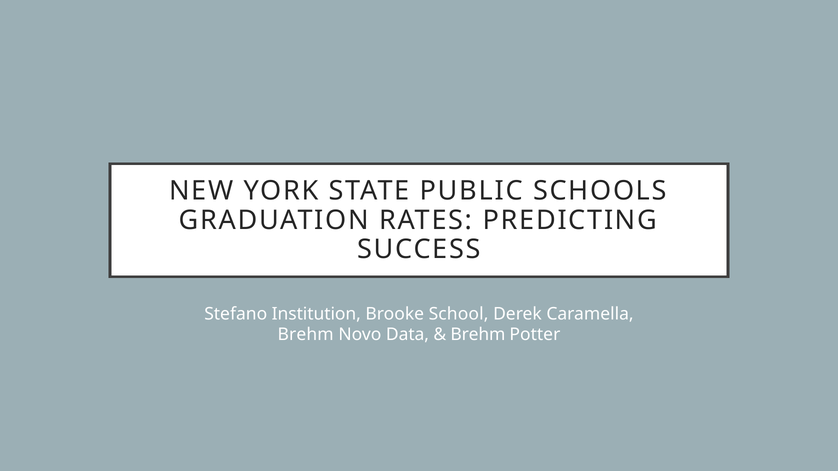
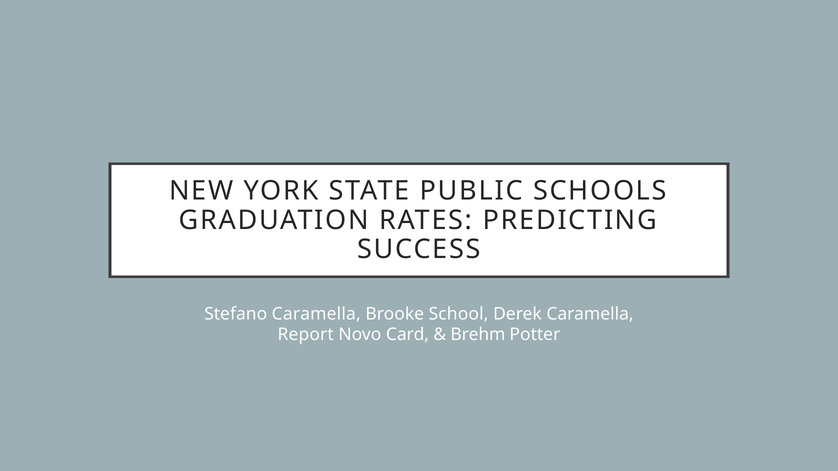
Stefano Institution: Institution -> Caramella (316, 314)
Brehm: Brehm -> Report (306, 335)
Data: Data -> Card (408, 335)
